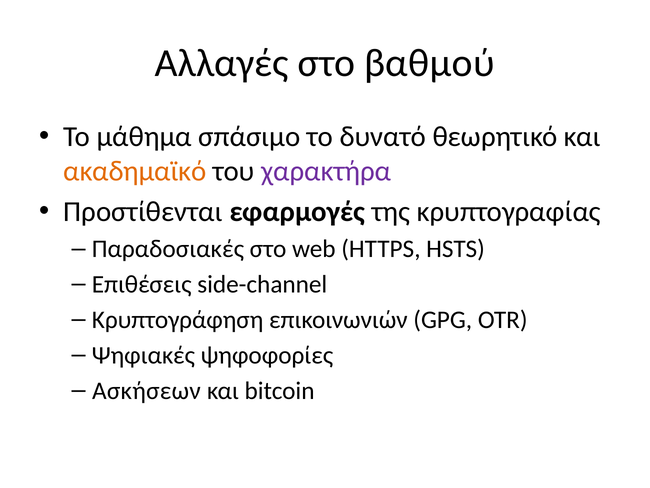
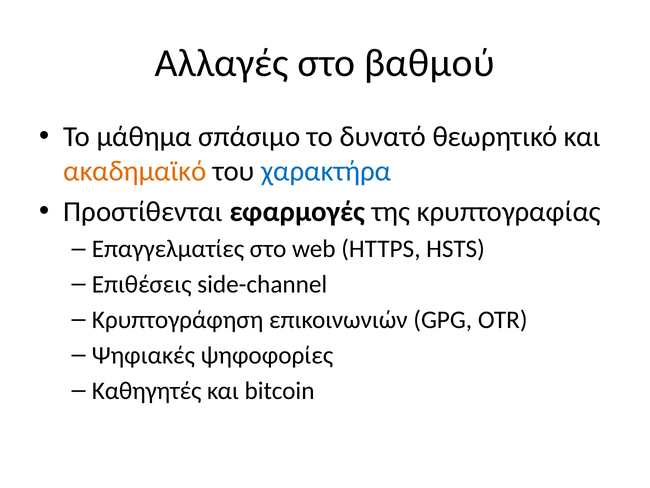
χαρακτήρα colour: purple -> blue (326, 171)
Παραδοσιακές: Παραδοσιακές -> Επαγγελματίες (168, 249)
Ασκήσεων: Ασκήσεων -> Καθηγητές (147, 390)
